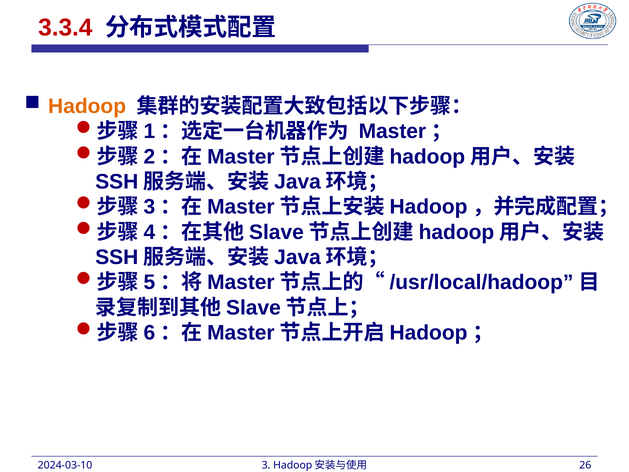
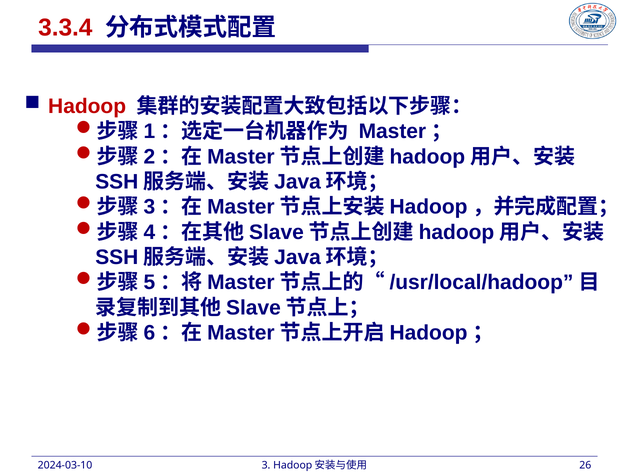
Hadoop colour: orange -> red (87, 106)
